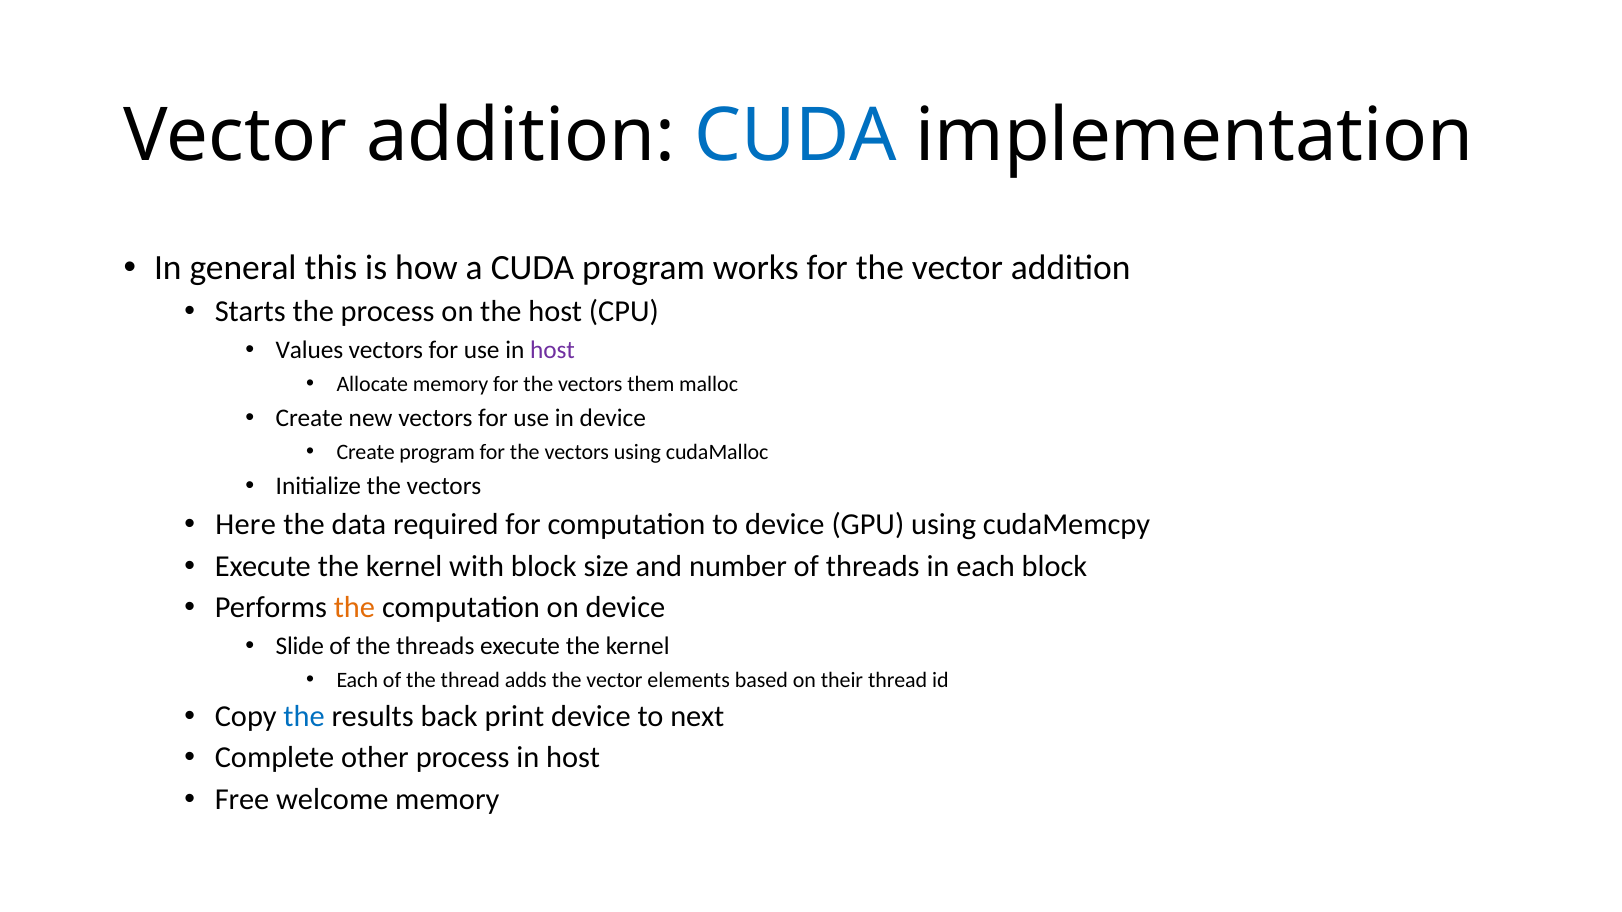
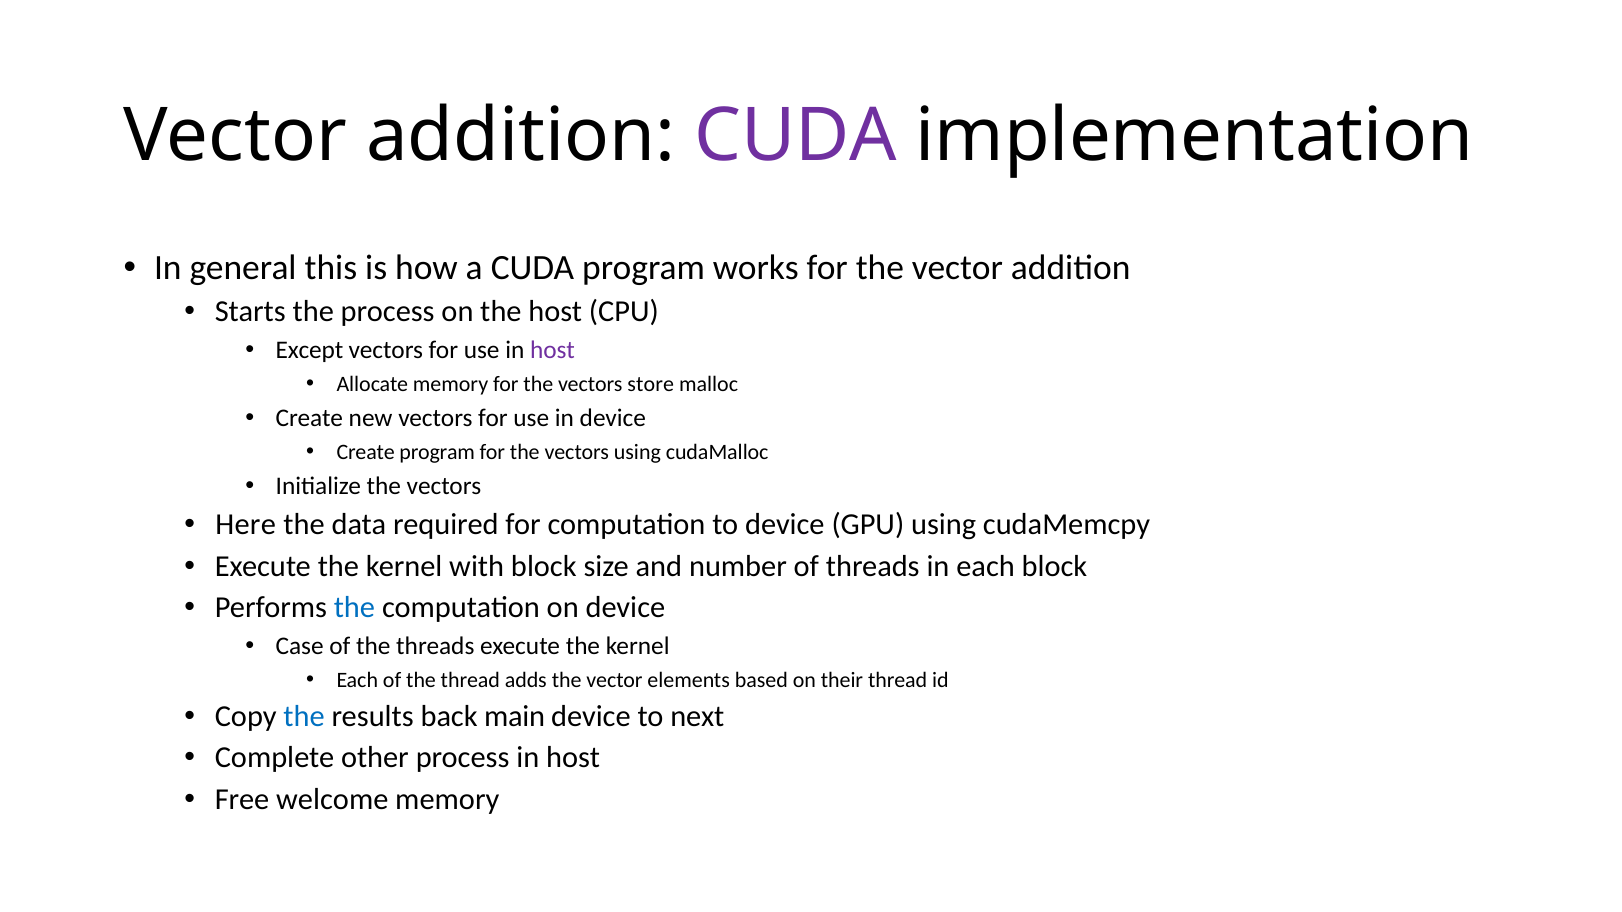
CUDA colour: blue -> purple (795, 136)
Values: Values -> Except (309, 351)
them: them -> store (651, 385)
the colour: orange -> blue (354, 608)
Slide: Slide -> Case (300, 646)
print: print -> main (515, 717)
